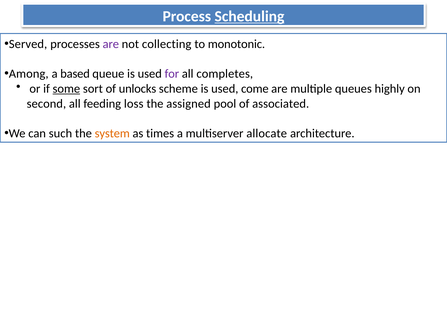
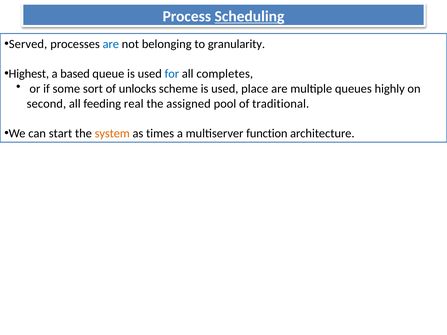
are colour: purple -> blue (111, 44)
collecting: collecting -> belonging (167, 44)
monotonic: monotonic -> granularity (236, 44)
Among: Among -> Highest (29, 74)
for colour: purple -> blue (172, 74)
some underline: present -> none (66, 89)
come: come -> place (255, 89)
loss: loss -> real (134, 104)
associated: associated -> traditional (281, 104)
such: such -> start (60, 133)
allocate: allocate -> function (267, 133)
